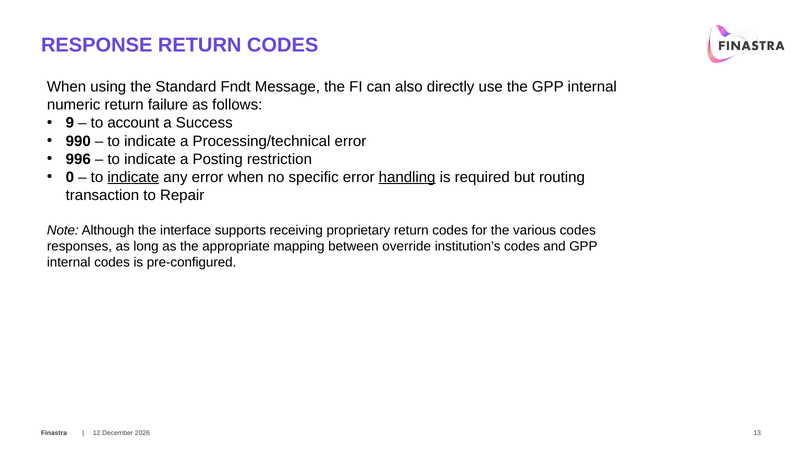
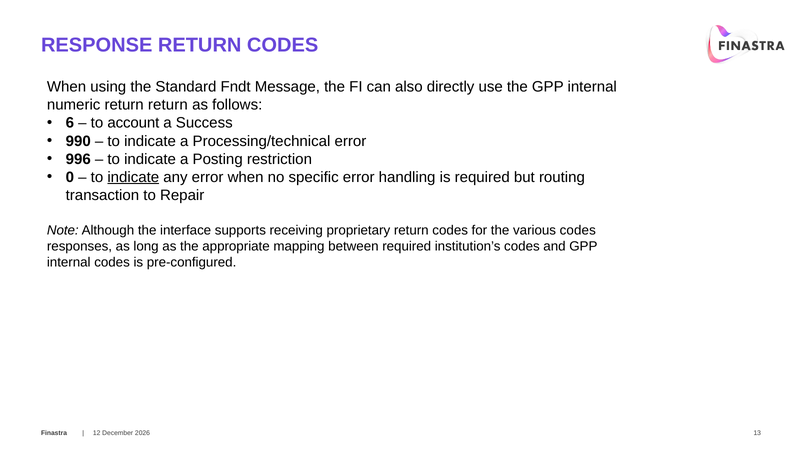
return failure: failure -> return (168, 105)
9: 9 -> 6 (70, 123)
handling underline: present -> none (407, 177)
between override: override -> required (407, 246)
